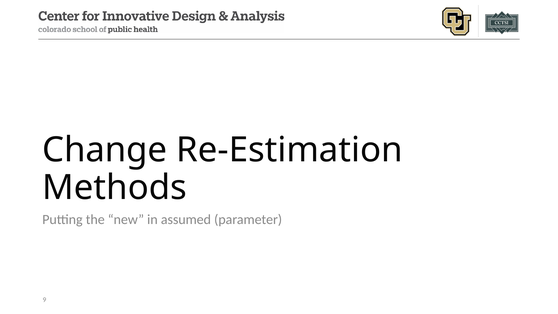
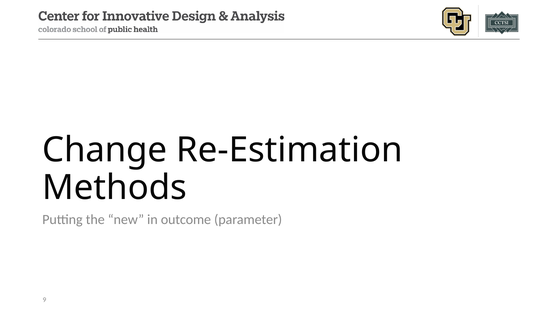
assumed: assumed -> outcome (186, 220)
